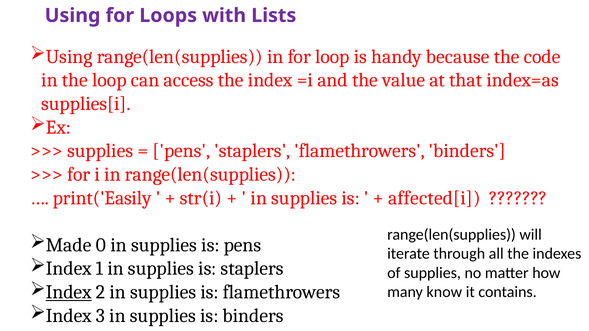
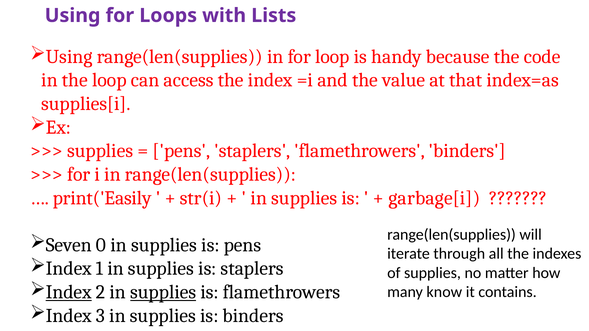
affected[i: affected[i -> garbage[i (434, 198)
Made: Made -> Seven (69, 245)
supplies underline: none -> present (163, 292)
